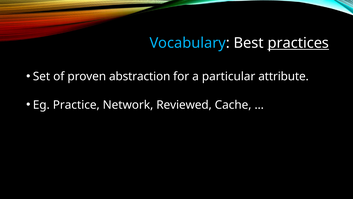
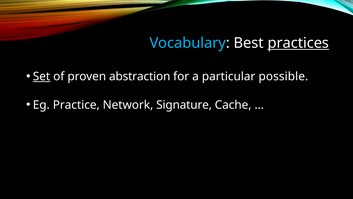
Set underline: none -> present (42, 76)
attribute: attribute -> possible (283, 76)
Reviewed: Reviewed -> Signature (184, 105)
